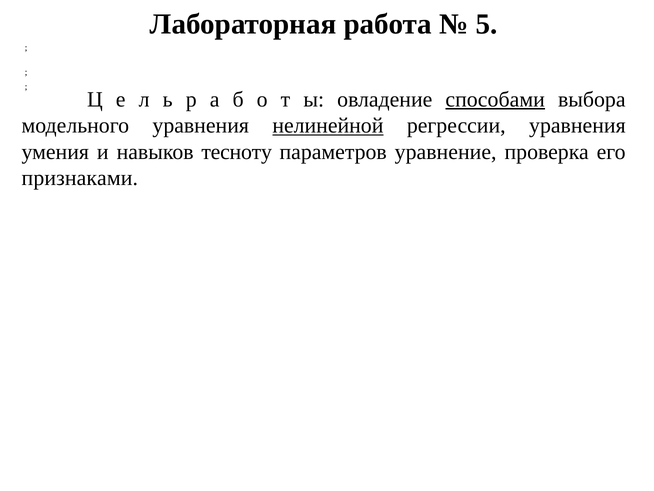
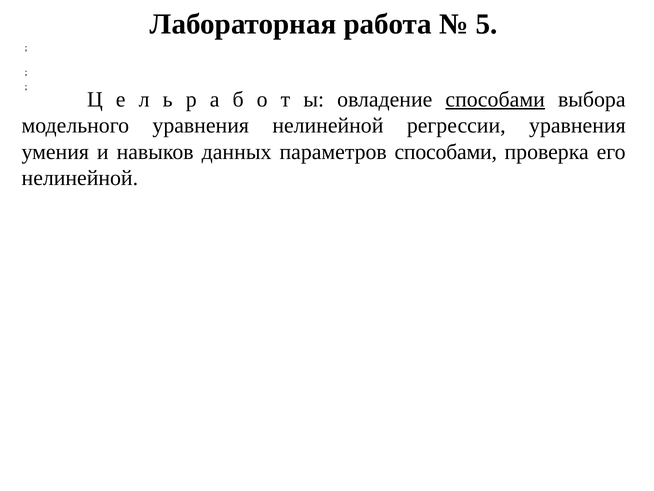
нелинейной underline: present -> none (328, 126)
тесноту: тесноту -> данных (237, 152)
параметров уравнение: уравнение -> способами (446, 152)
признаками: признаками -> нелинейной (80, 178)
